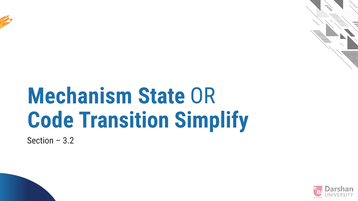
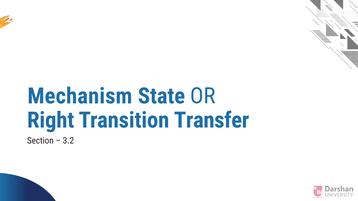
Code: Code -> Right (51, 120)
Simplify: Simplify -> Transfer (212, 120)
